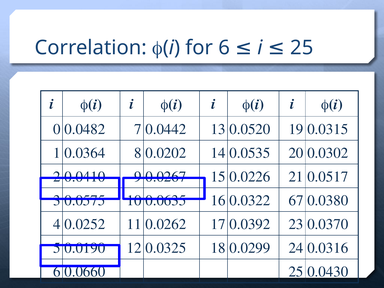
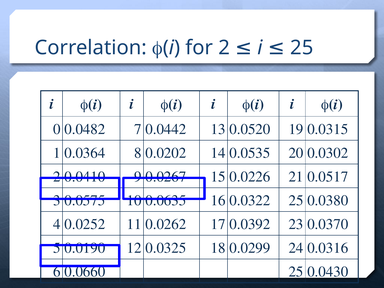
for 6: 6 -> 2 (224, 48)
0.0322 67: 67 -> 25 (296, 200)
